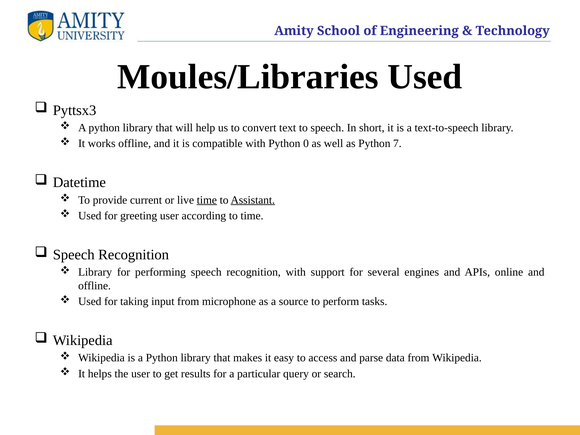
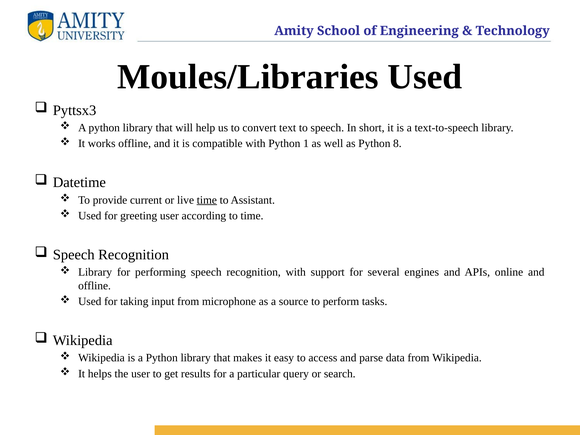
0: 0 -> 1 (306, 144)
7: 7 -> 8 (397, 144)
Assistant underline: present -> none (253, 200)
